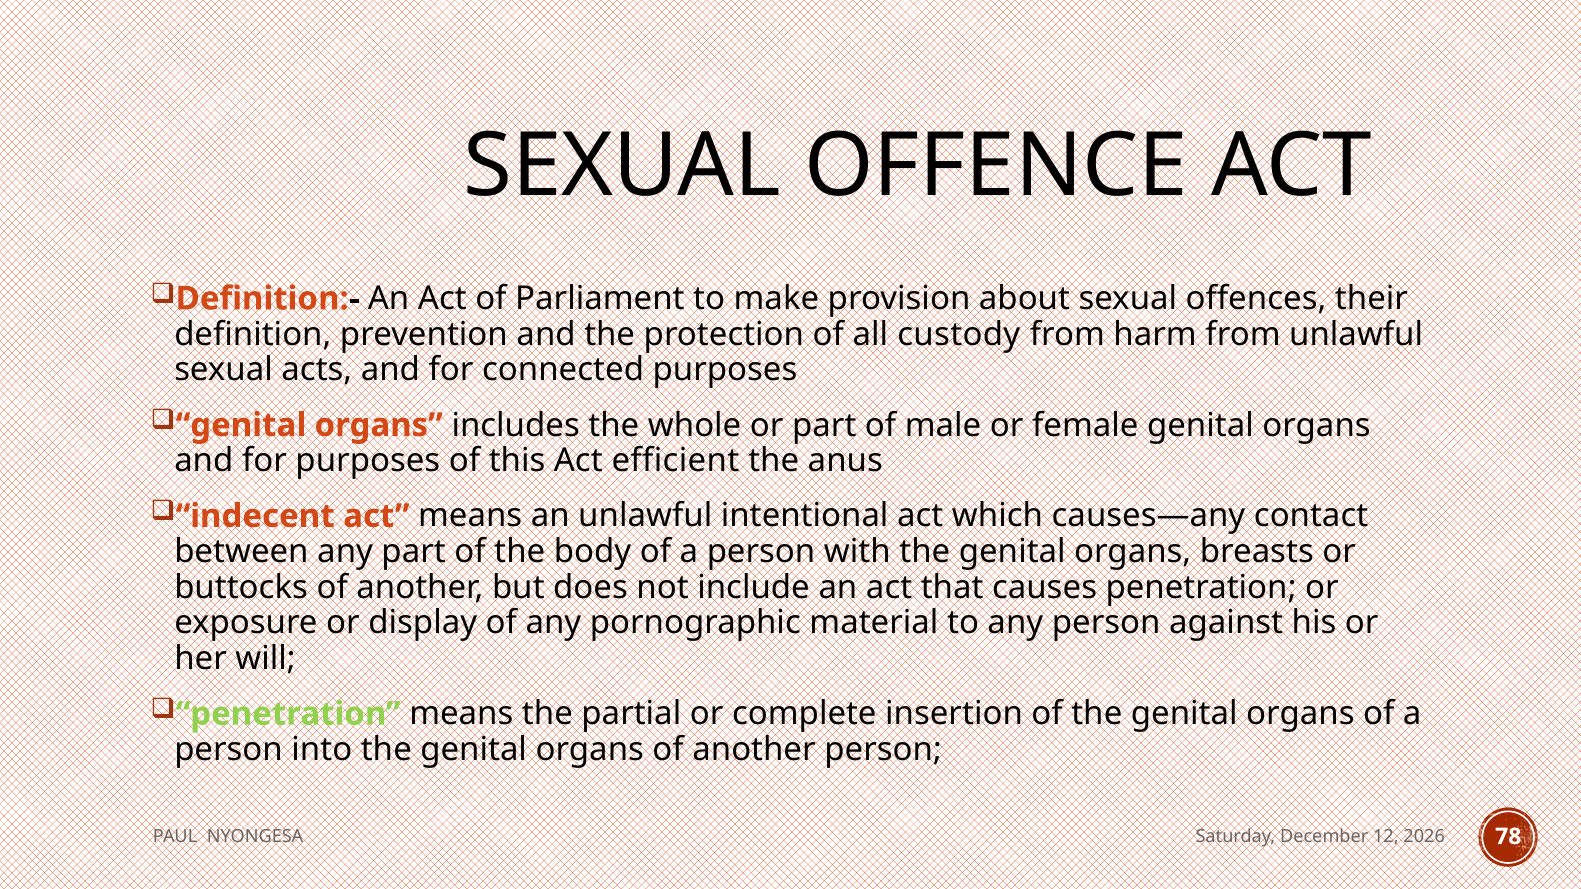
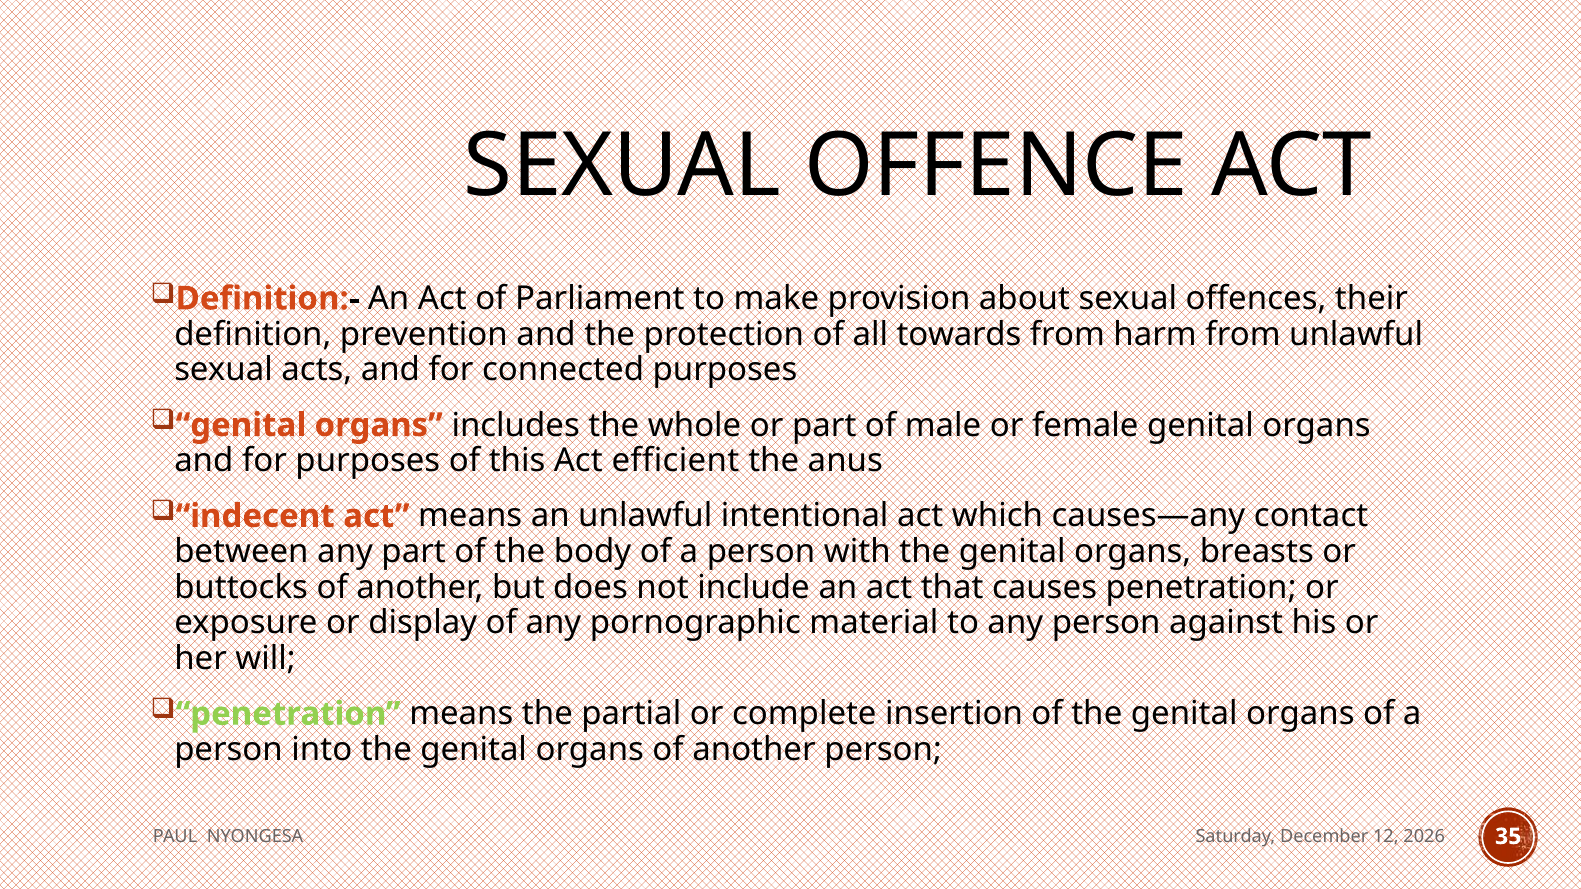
custody: custody -> towards (959, 334)
78: 78 -> 35 (1508, 837)
